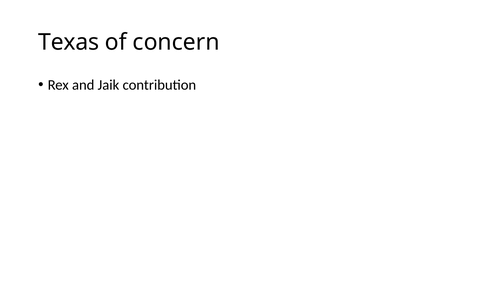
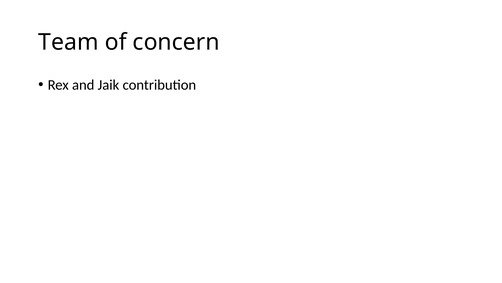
Texas: Texas -> Team (69, 42)
